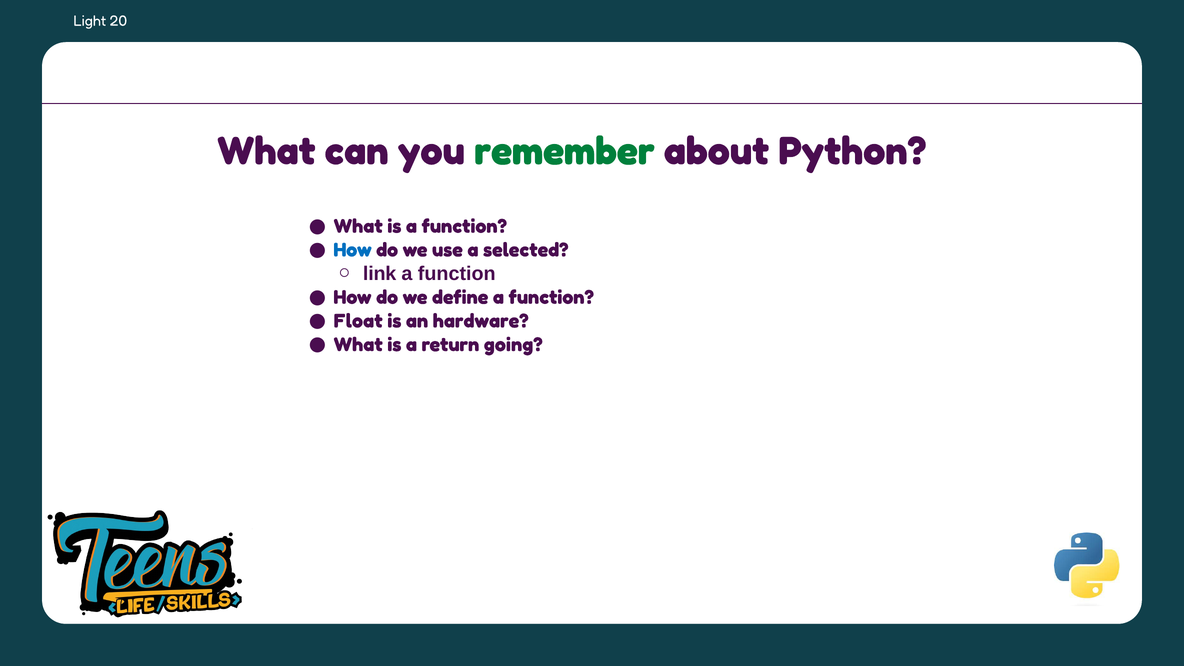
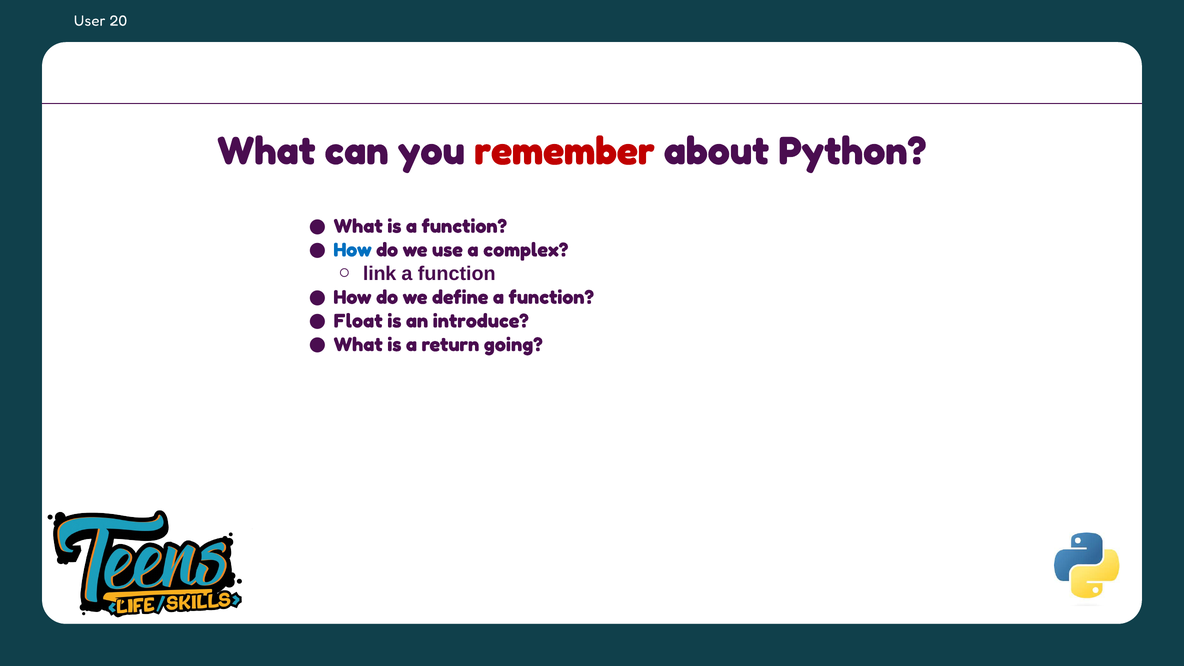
Light: Light -> User (90, 21)
remember colour: green -> red (564, 151)
selected: selected -> complex (526, 250)
hardware: hardware -> introduce (481, 321)
